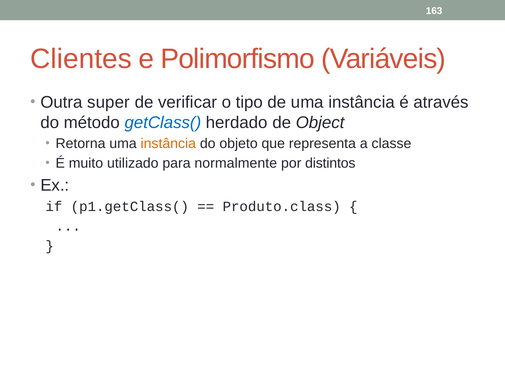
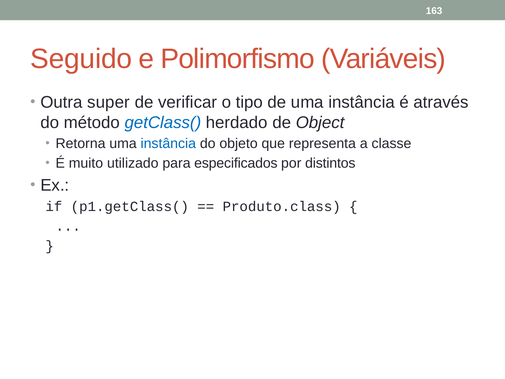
Clientes: Clientes -> Seguido (81, 59)
instância colour: orange -> blue (168, 144)
normalmente: normalmente -> especificados (236, 163)
